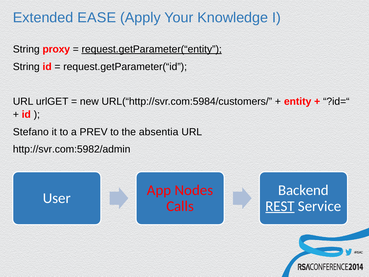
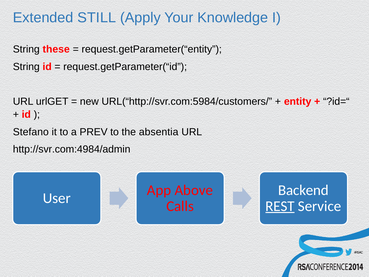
EASE: EASE -> STILL (97, 18)
proxy: proxy -> these (56, 49)
request.getParameter(“entity underline: present -> none (152, 49)
http://svr.com:5982/admin: http://svr.com:5982/admin -> http://svr.com:4984/admin (72, 149)
Nodes: Nodes -> Above (194, 190)
